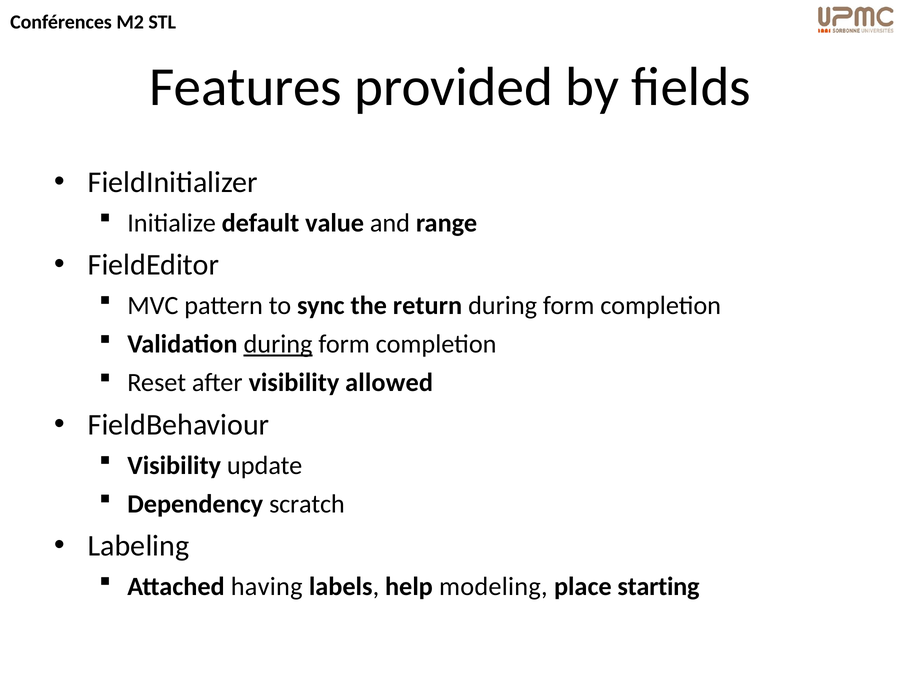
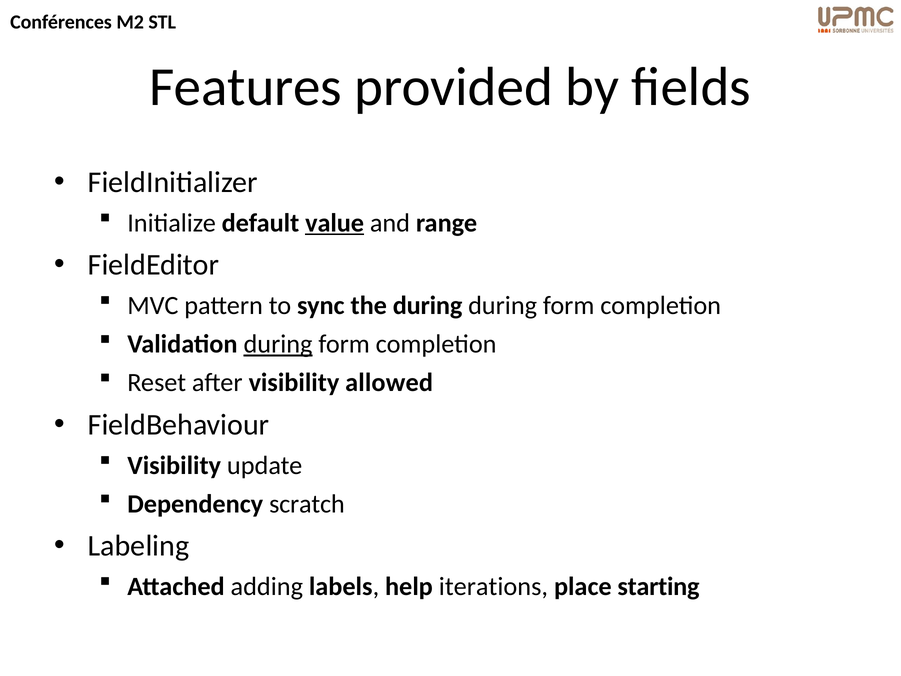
value underline: none -> present (335, 223)
the return: return -> during (428, 305)
having: having -> adding (267, 586)
modeling: modeling -> iterations (493, 586)
